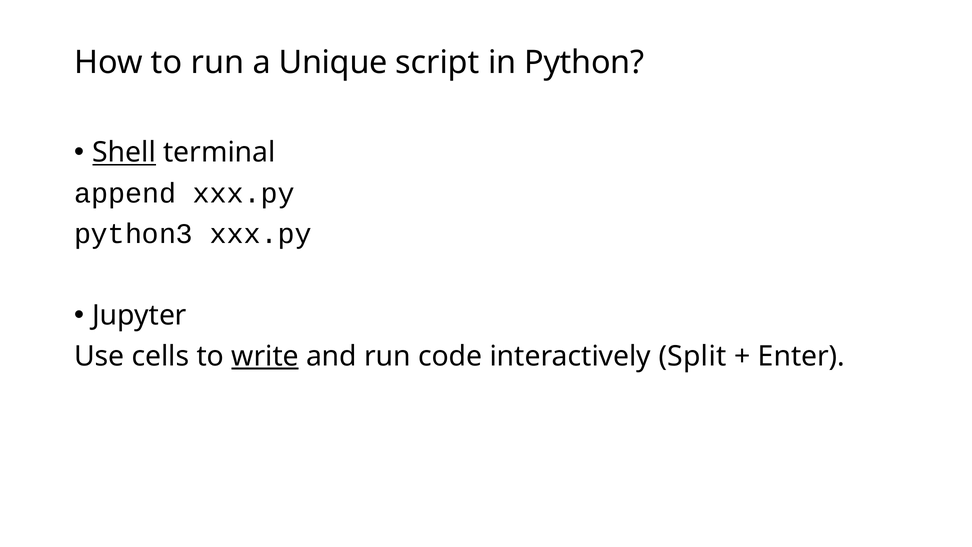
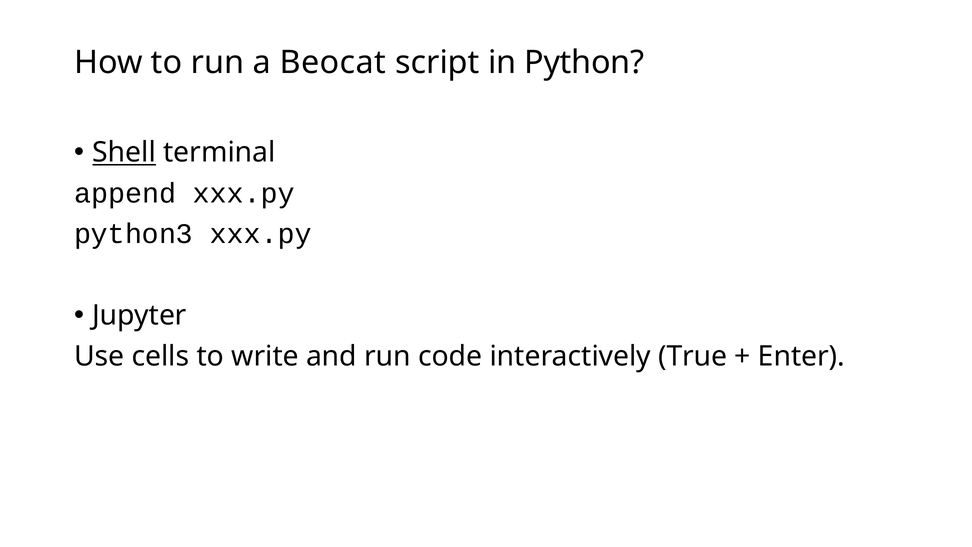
Unique: Unique -> Beocat (333, 62)
write underline: present -> none (265, 356)
Split: Split -> True (693, 356)
